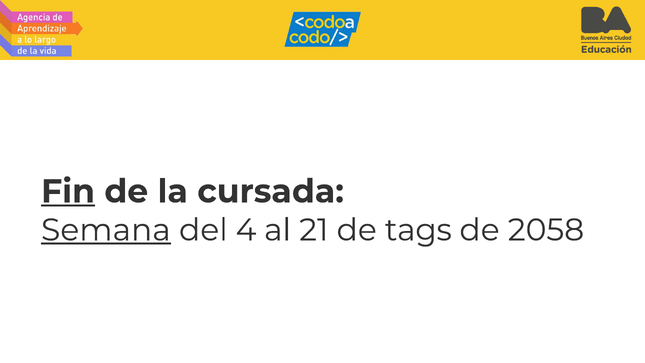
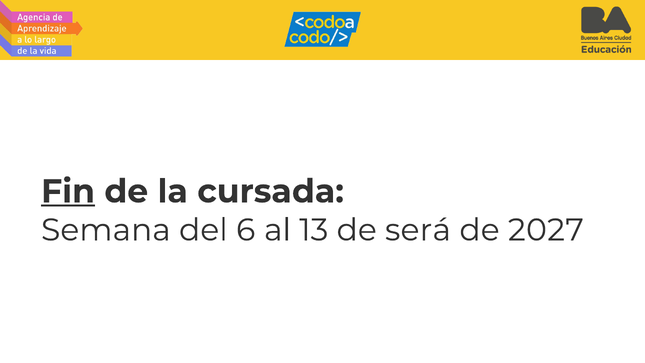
Semana underline: present -> none (106, 230)
4: 4 -> 6 (246, 230)
21: 21 -> 13 (314, 230)
tags: tags -> será (418, 230)
2058: 2058 -> 2027 (546, 230)
